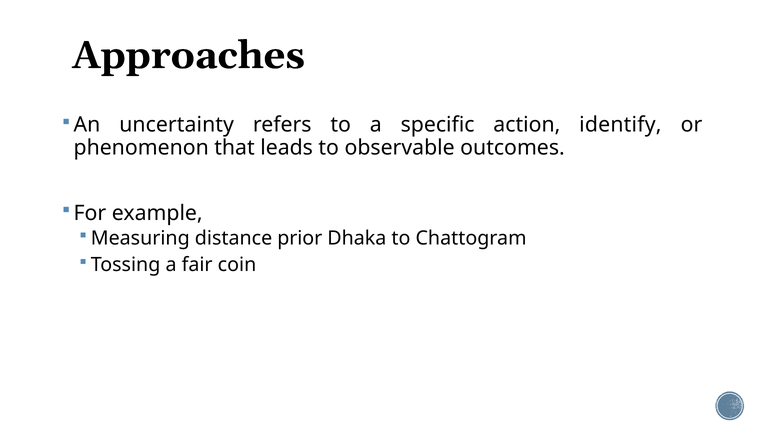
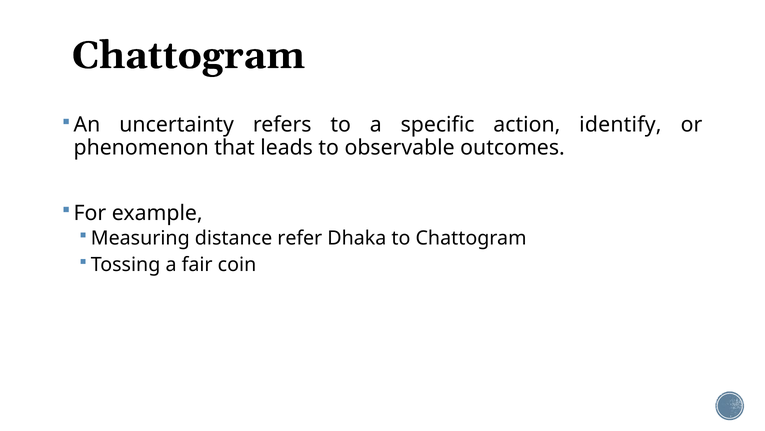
Approaches: Approaches -> Chattogram (188, 55)
prior: prior -> refer (300, 238)
